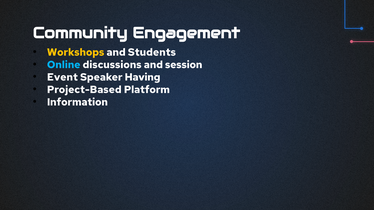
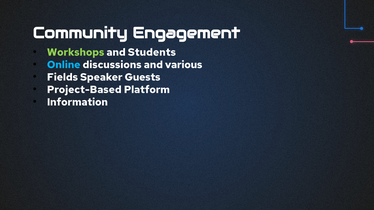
Workshops colour: yellow -> light green (76, 52)
session: session -> various (184, 65)
Event: Event -> Fields (62, 77)
Having: Having -> Guests (143, 77)
